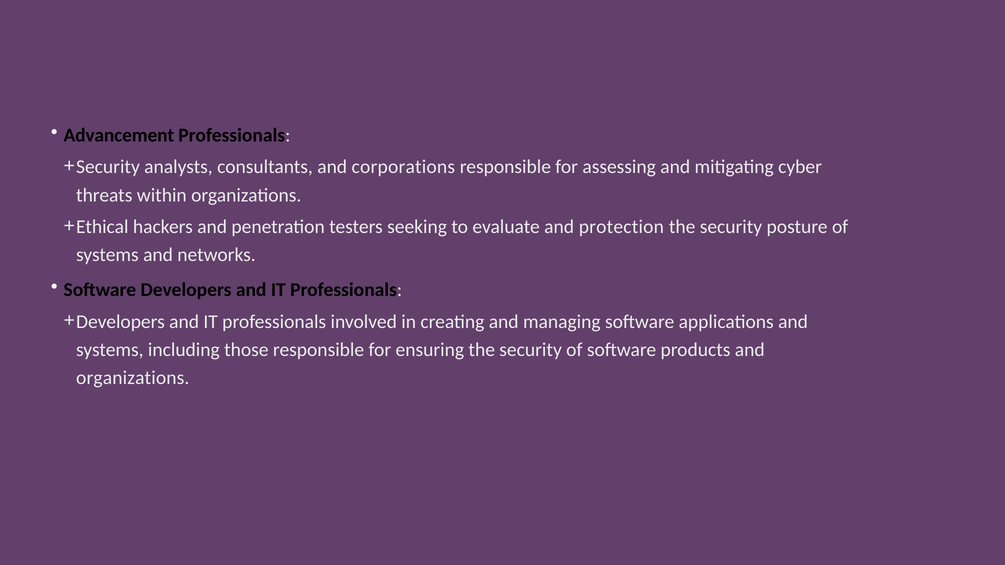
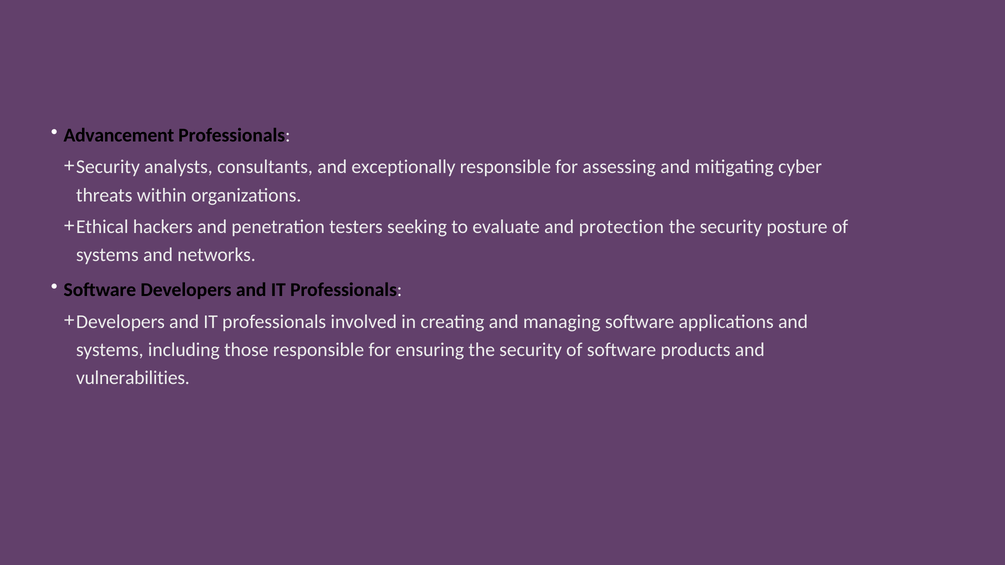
corporations: corporations -> exceptionally (403, 167)
organizations: organizations -> vulnerabilities (133, 378)
